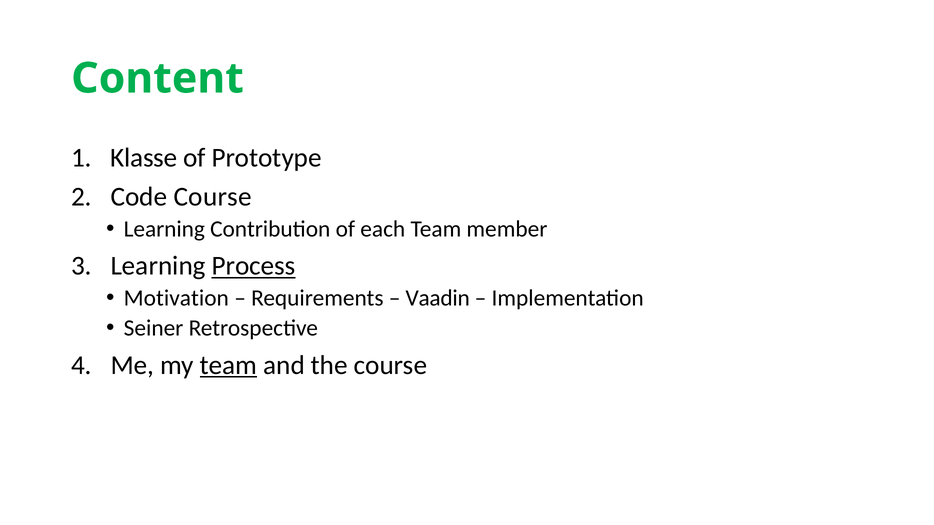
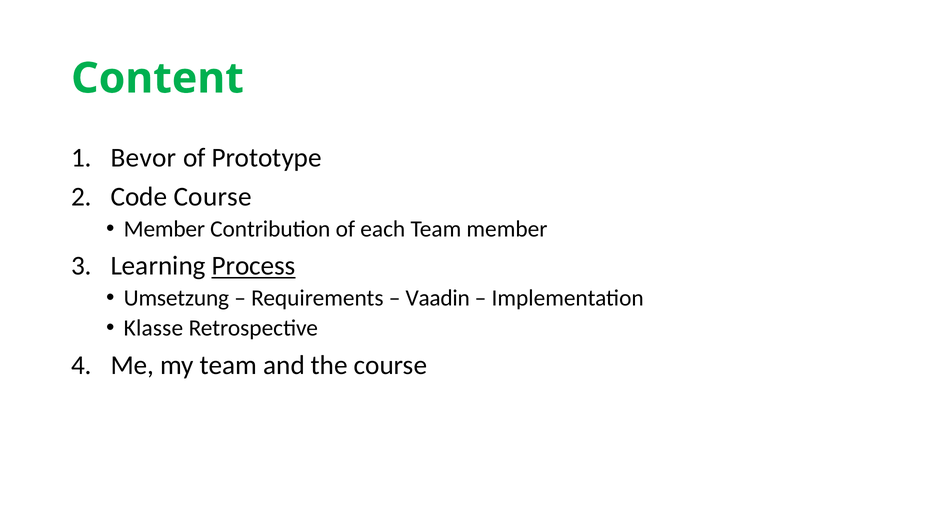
Klasse: Klasse -> Bevor (144, 158)
Learning: Learning -> Member (164, 229)
Motivation: Motivation -> Umsetzung (176, 298)
Seiner: Seiner -> Klasse (153, 328)
team underline: present -> none (229, 365)
